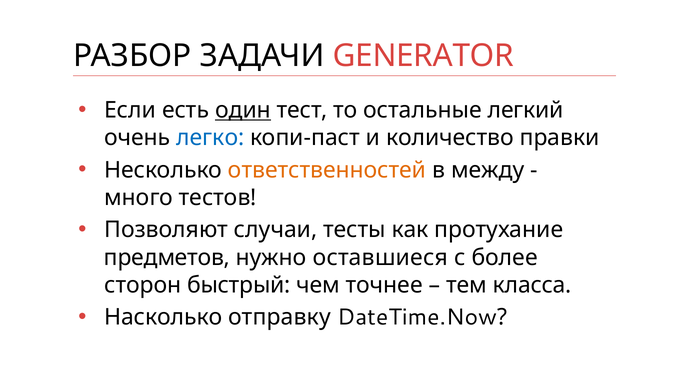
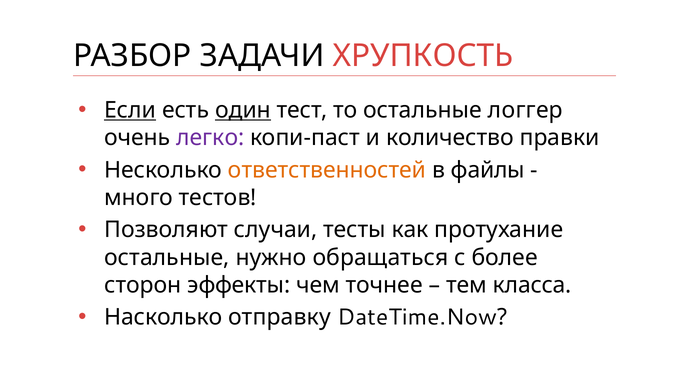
GENERATOR: GENERATOR -> ХРУПКОСТЬ (423, 56)
Если underline: none -> present (130, 110)
легкий: легкий -> логгер (525, 110)
легко colour: blue -> purple (210, 138)
между: между -> файлы (488, 170)
предметов: предметов -> остальные (167, 257)
оставшиеся: оставшиеся -> обращаться (380, 257)
быстрый: быстрый -> эффекты (239, 285)
